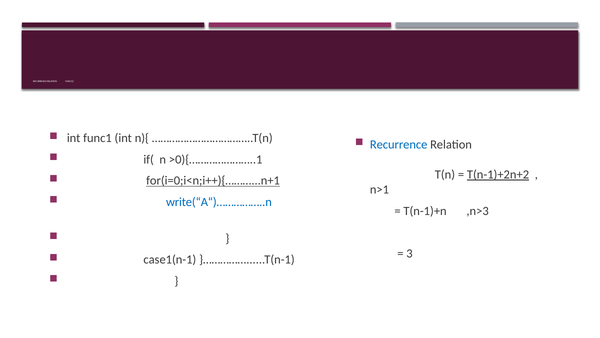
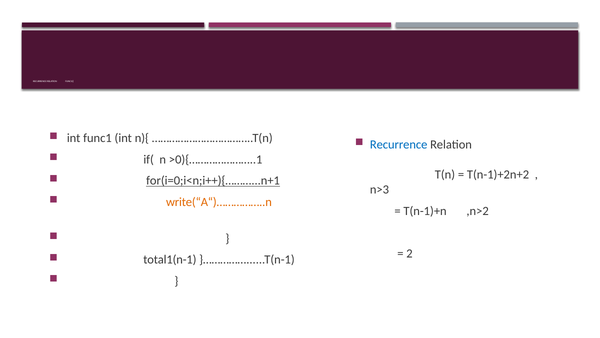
T(n-1)+2n+2 underline: present -> none (498, 174)
n>1: n>1 -> n>3 (379, 189)
write(“A“)……………..n colour: blue -> orange (219, 202)
,n>3: ,n>3 -> ,n>2 (478, 211)
3: 3 -> 2 (409, 253)
case1(n-1: case1(n-1 -> total1(n-1 (170, 259)
